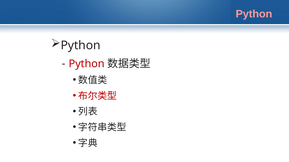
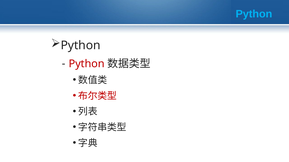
Python colour: pink -> light blue (254, 14)
